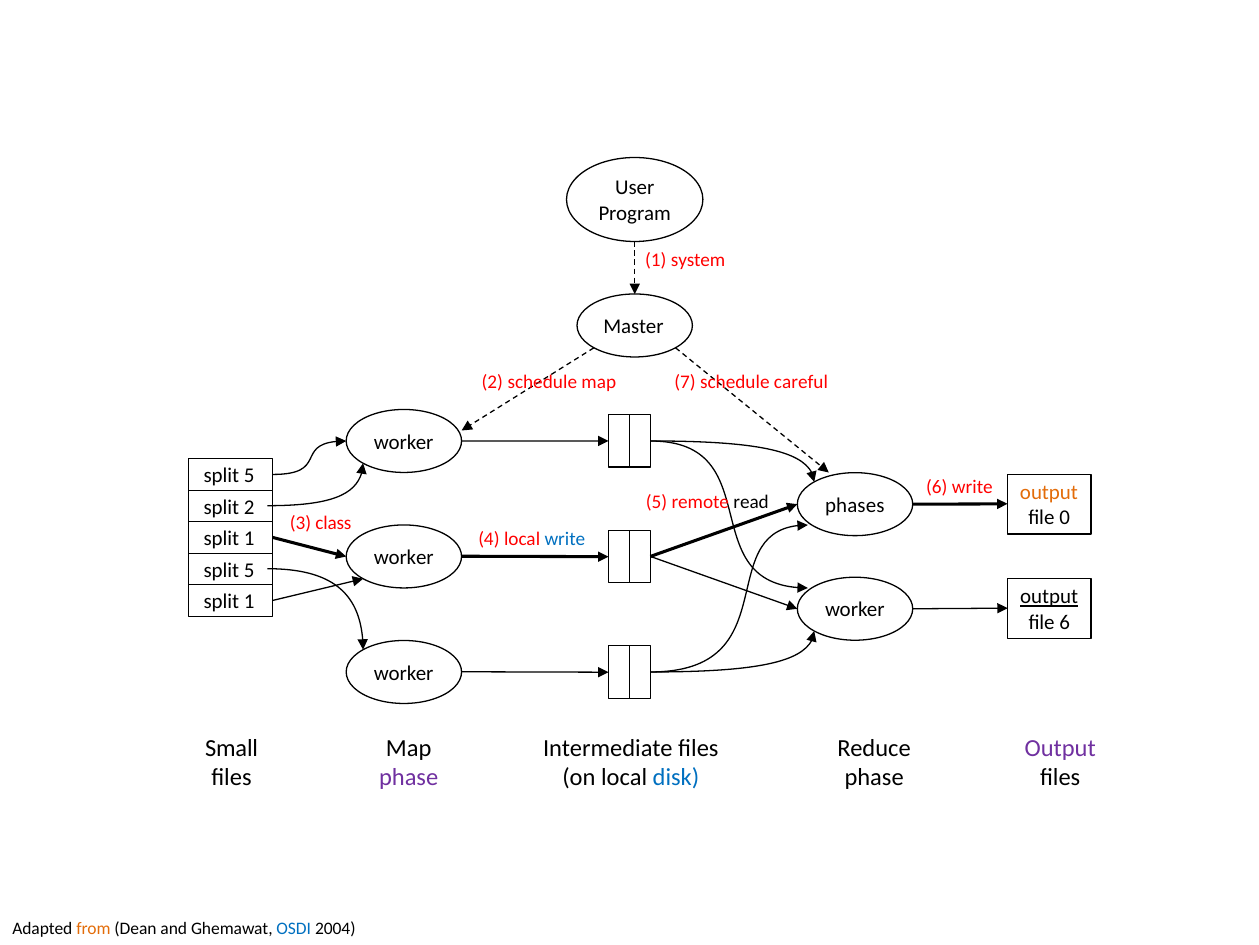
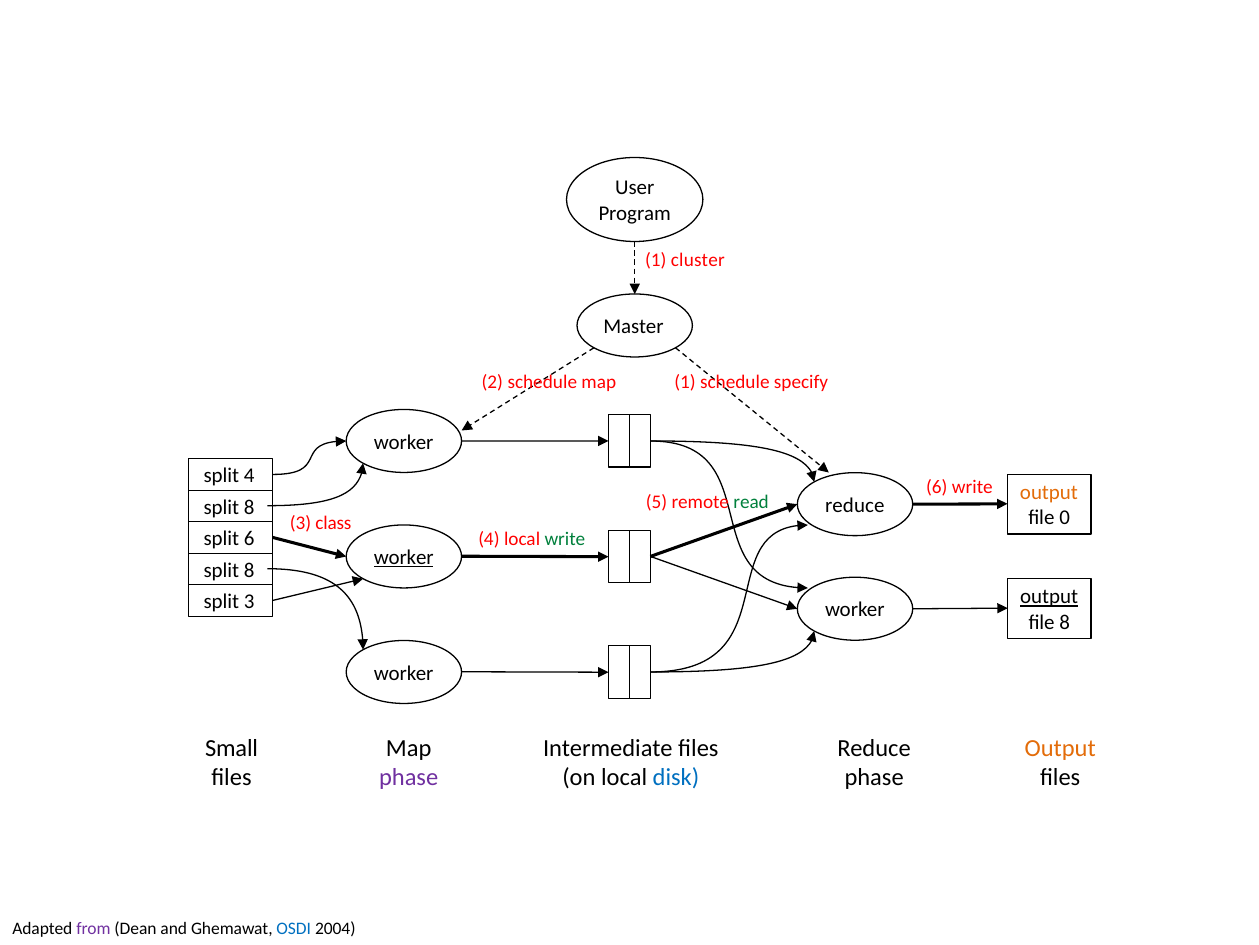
system: system -> cluster (698, 260)
map 7: 7 -> 1 (685, 382)
careful: careful -> specify (801, 382)
5: 5 -> 4 (249, 475)
read colour: black -> green (751, 502)
phases: phases -> reduce (855, 505)
2: 2 -> 8 (249, 507)
1: 1 -> 6 (249, 538)
write colour: blue -> green (565, 539)
worker underline: none -> present (404, 557)
5: 5 -> 8 (249, 570)
1: 1 -> 3 (249, 601)
file 6: 6 -> 8 (1065, 622)
Output colour: purple -> orange (1060, 748)
from colour: orange -> purple (93, 928)
